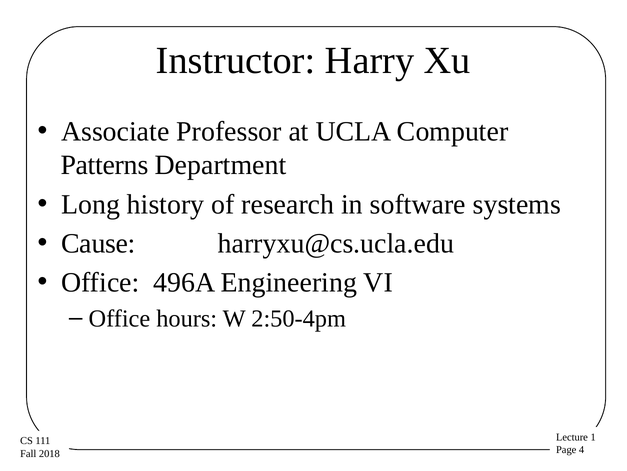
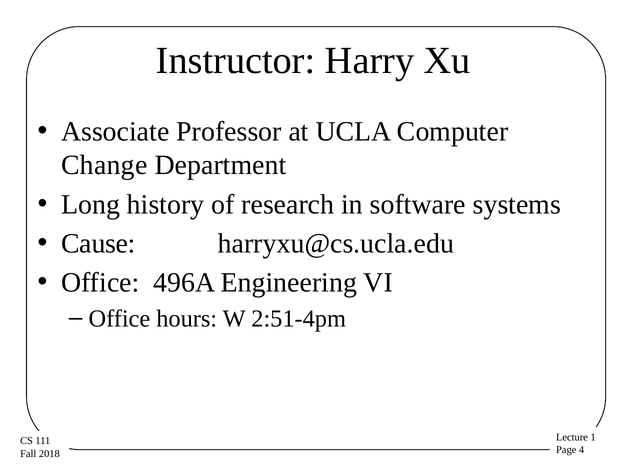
Patterns: Patterns -> Change (104, 165)
2:50-4pm: 2:50-4pm -> 2:51-4pm (299, 318)
